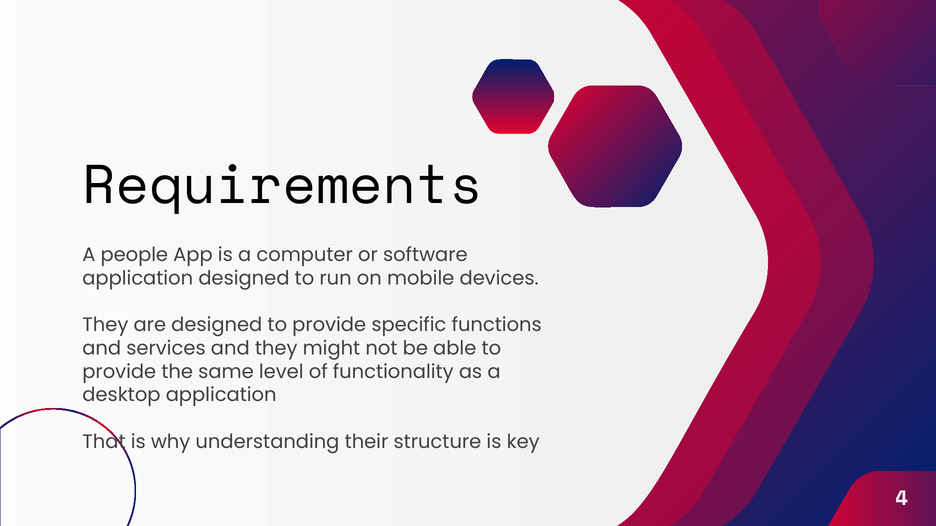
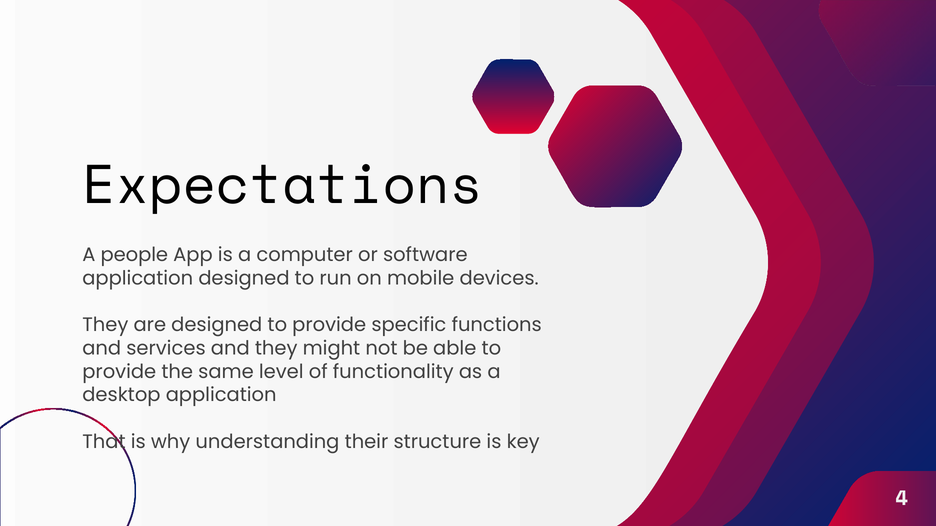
Requirements: Requirements -> Expectations (283, 185)
